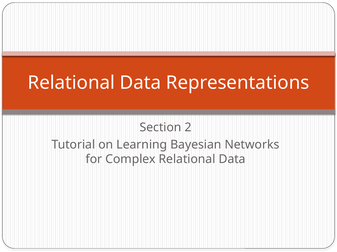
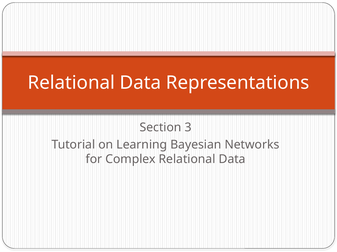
2: 2 -> 3 (188, 128)
